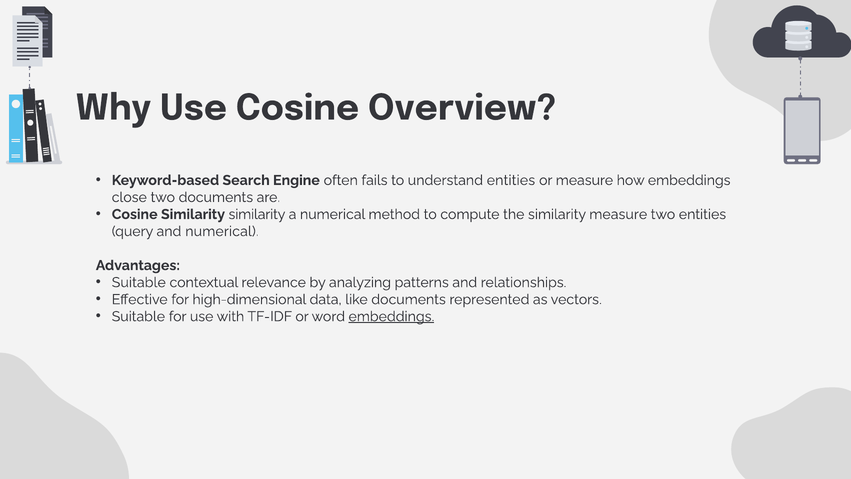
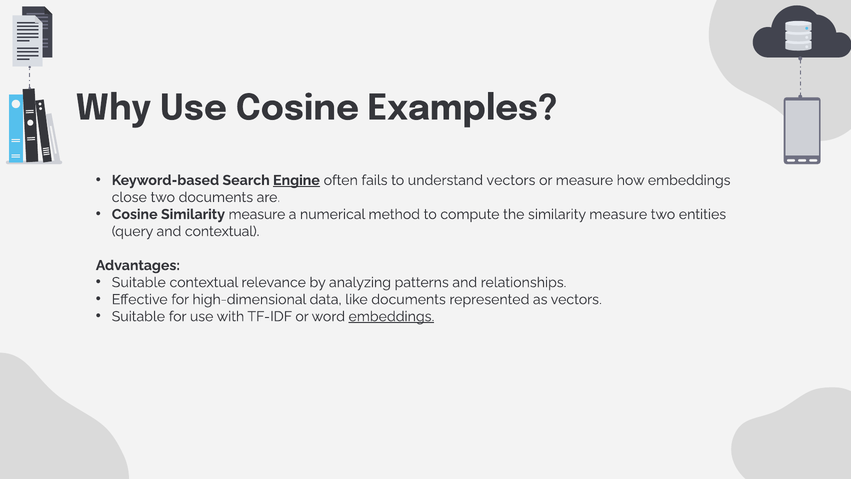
Overview: Overview -> Examples (462, 108)
Engine underline: none -> present (296, 180)
understand entities: entities -> vectors (511, 180)
Cosine Similarity similarity: similarity -> measure (257, 214)
and numerical: numerical -> contextual (222, 231)
